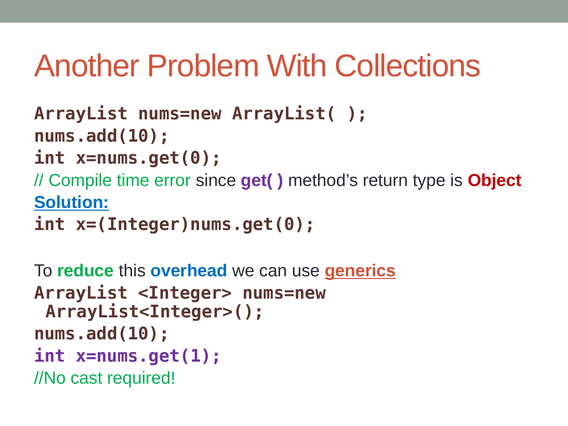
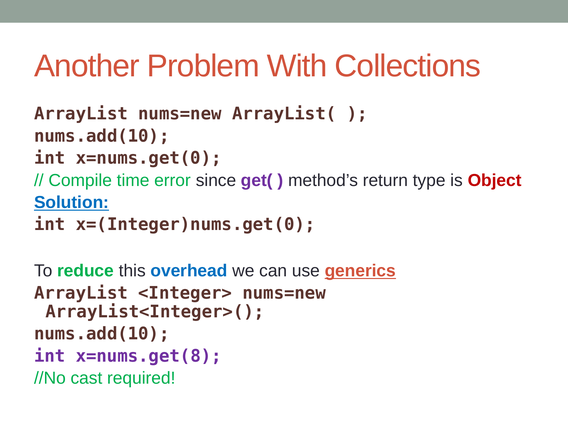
x=nums.get(1: x=nums.get(1 -> x=nums.get(8 (149, 356)
